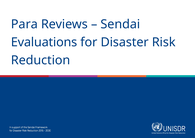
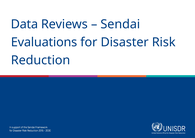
Para: Para -> Data (24, 24)
